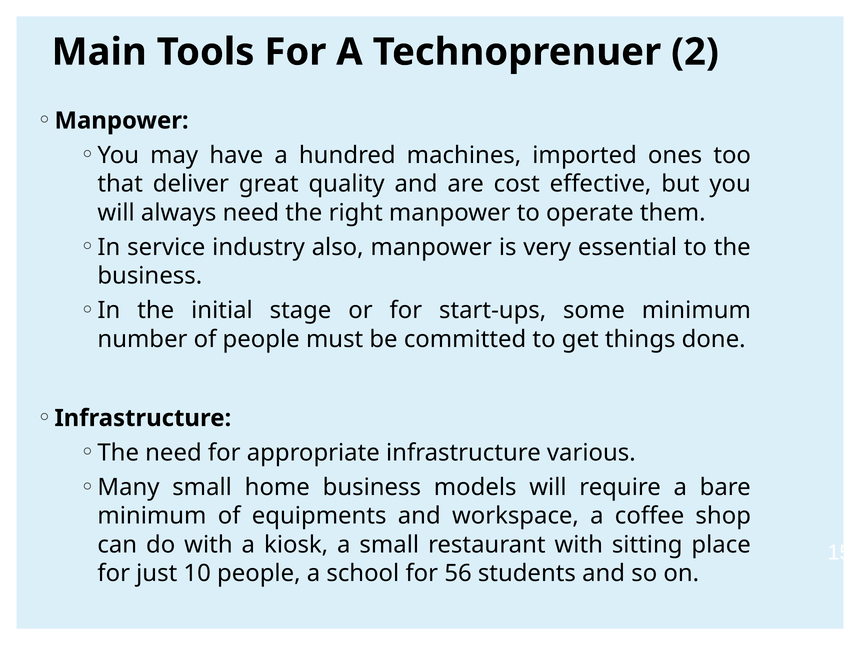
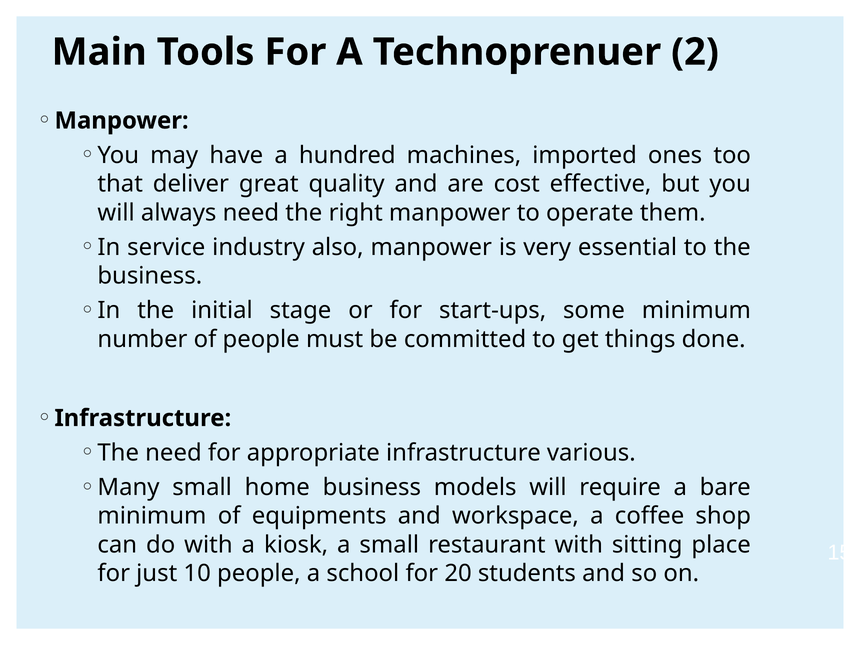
56: 56 -> 20 (458, 573)
